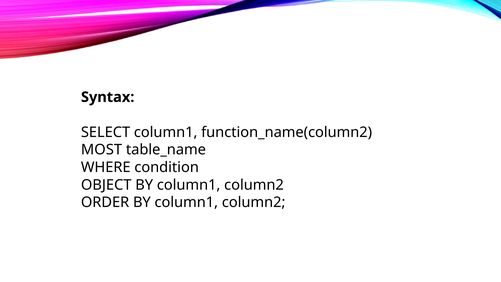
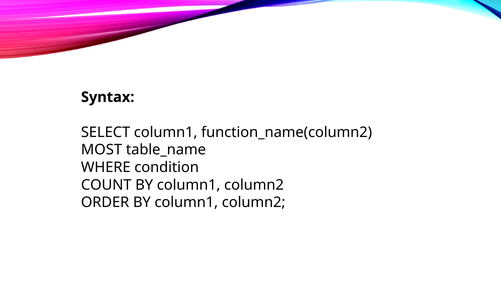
OBJECT: OBJECT -> COUNT (106, 185)
